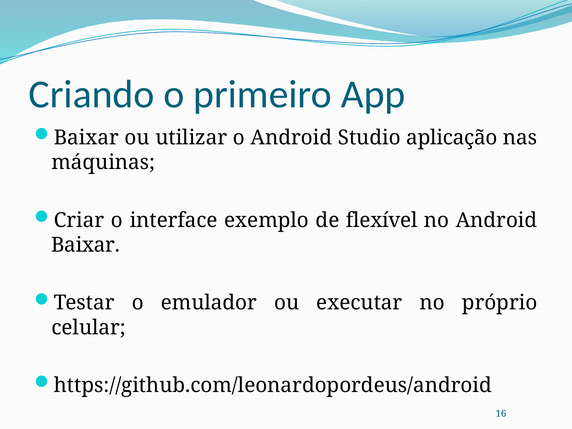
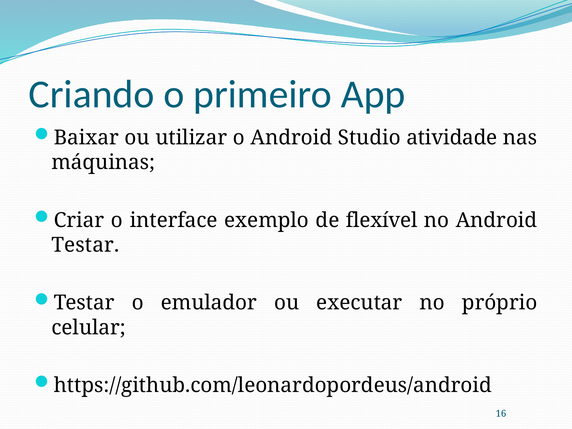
aplicação: aplicação -> atividade (452, 138)
Baixar: Baixar -> Testar (85, 245)
